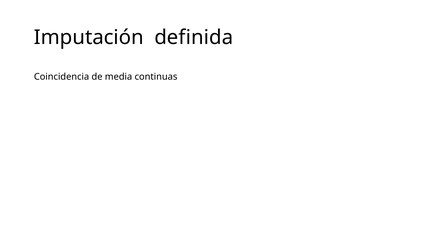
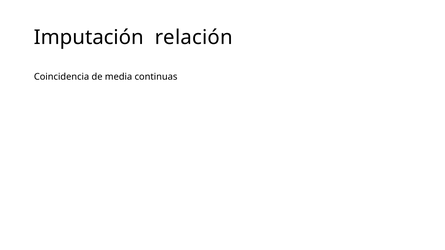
definida: definida -> relación (194, 37)
